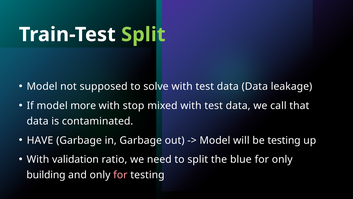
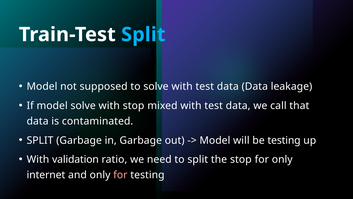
Split colour: light green -> light blue (143, 34)
model more: more -> solve (83, 106)
HAVE: HAVE -> SPLIT (40, 140)
the blue: blue -> stop (241, 159)
building: building -> internet (46, 175)
